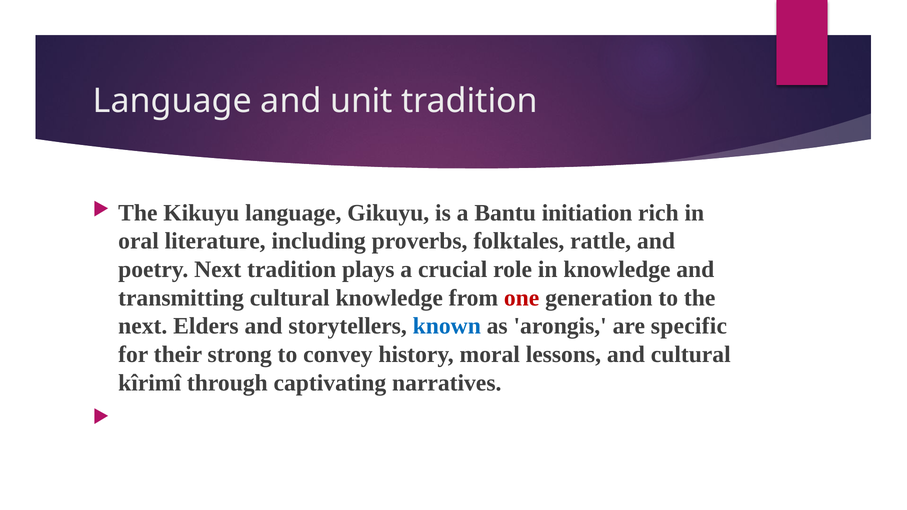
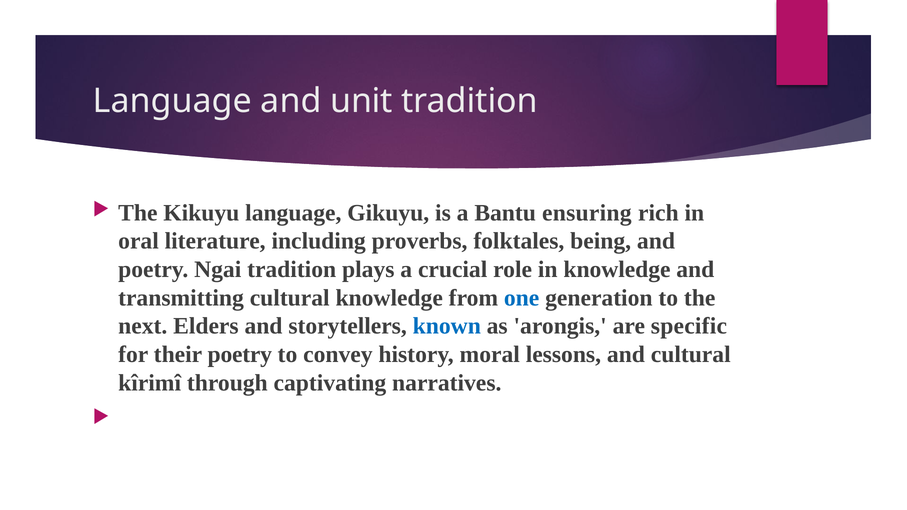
initiation: initiation -> ensuring (587, 213)
rattle: rattle -> being (601, 241)
poetry Next: Next -> Ngai (218, 270)
one colour: red -> blue (522, 298)
their strong: strong -> poetry (240, 355)
